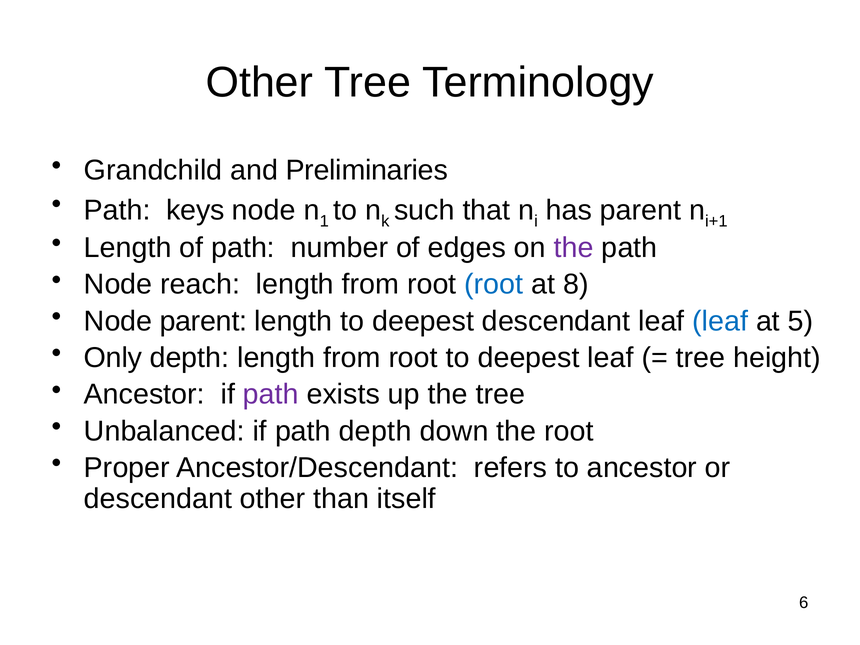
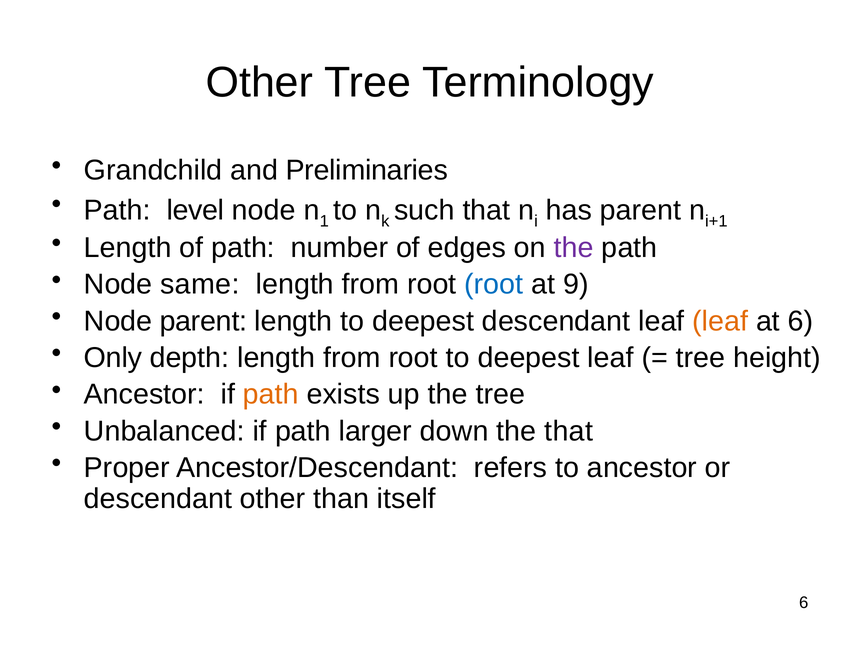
keys: keys -> level (195, 210)
reach: reach -> same (200, 284)
8: 8 -> 9 (576, 284)
leaf colour: blue -> orange (720, 321)
at 5: 5 -> 6 (801, 321)
path colour: purple -> orange (271, 394)
path depth: depth -> larger (375, 431)
the root: root -> that (569, 431)
